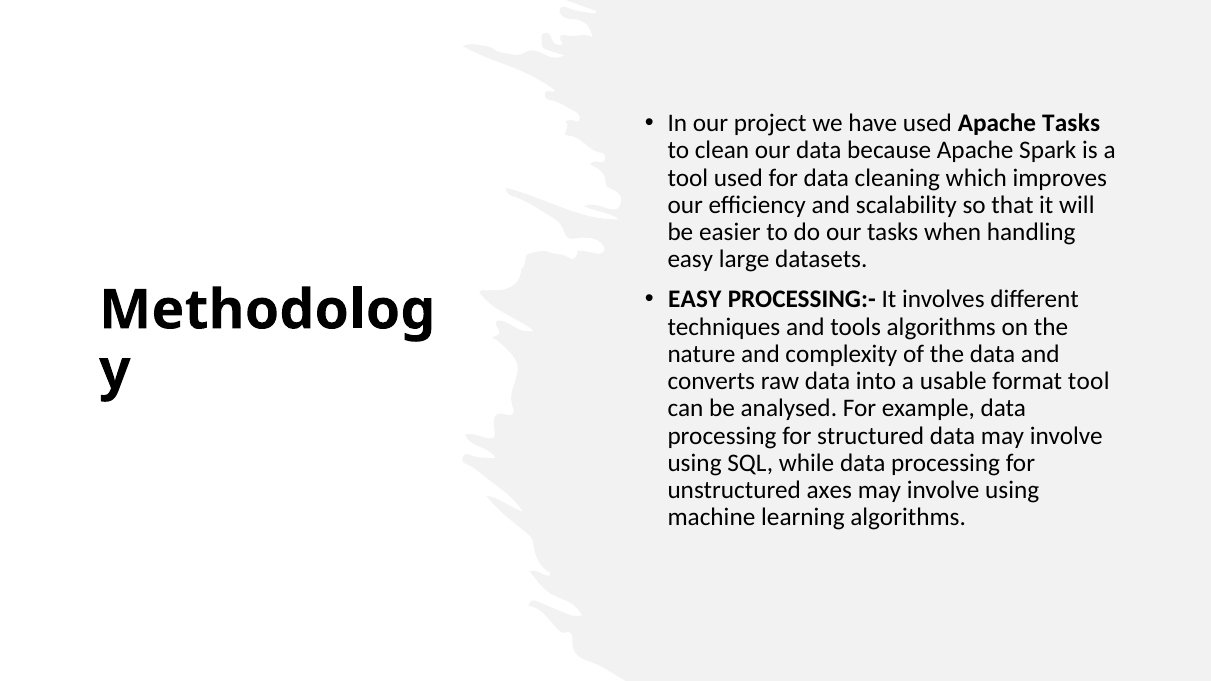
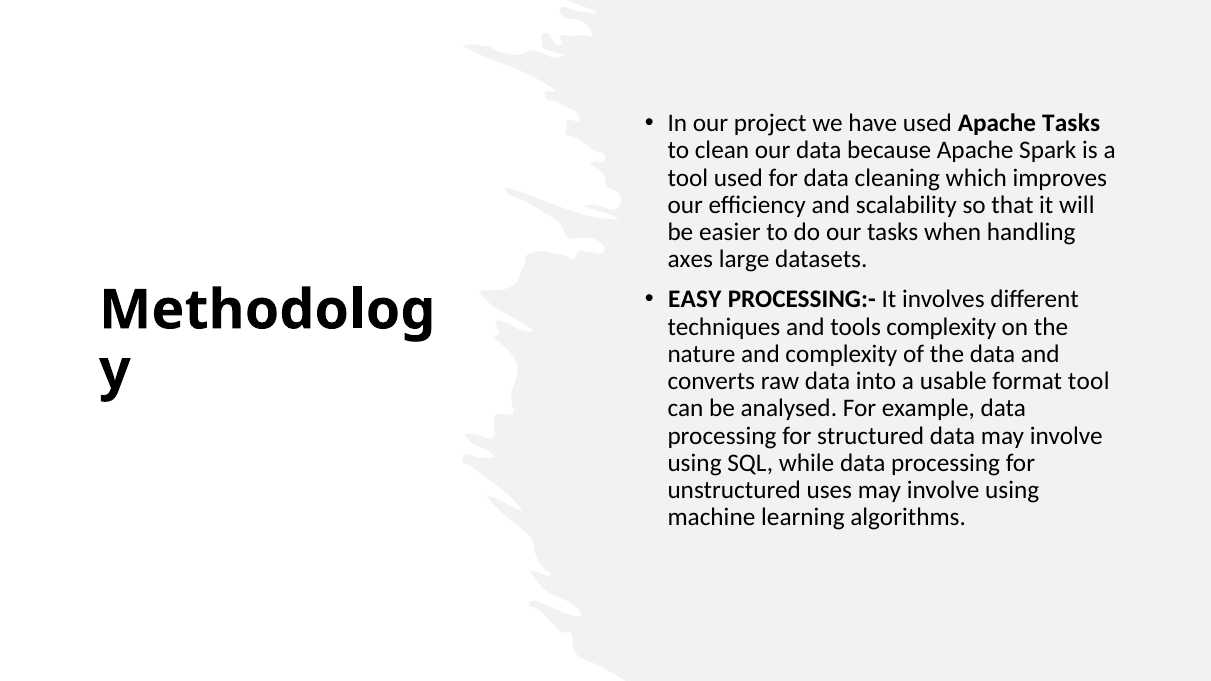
easy: easy -> axes (690, 260)
tools algorithms: algorithms -> complexity (941, 327)
axes: axes -> uses (829, 490)
